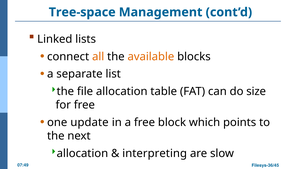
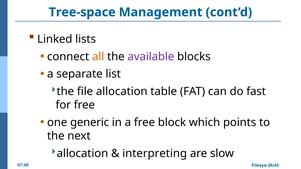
available colour: orange -> purple (151, 57)
size: size -> fast (256, 92)
update: update -> generic (90, 123)
